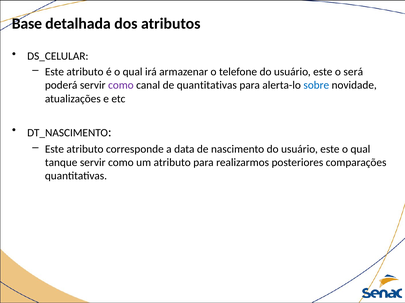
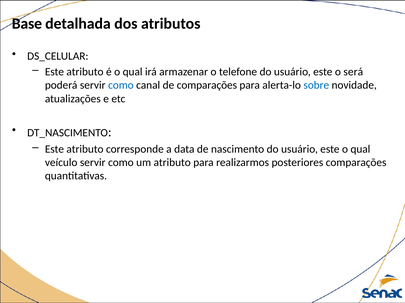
como colour: purple -> blue (121, 85)
de quantitativas: quantitativas -> comparações (207, 85)
tanque: tanque -> veículo (61, 163)
